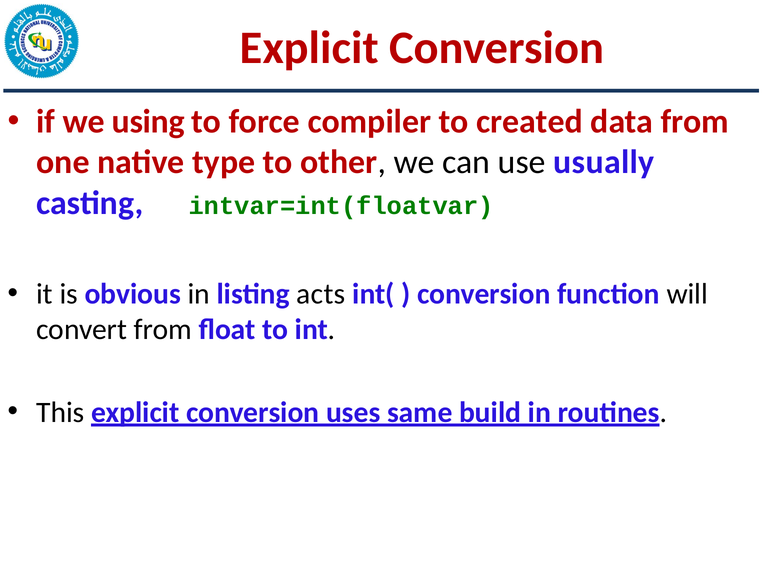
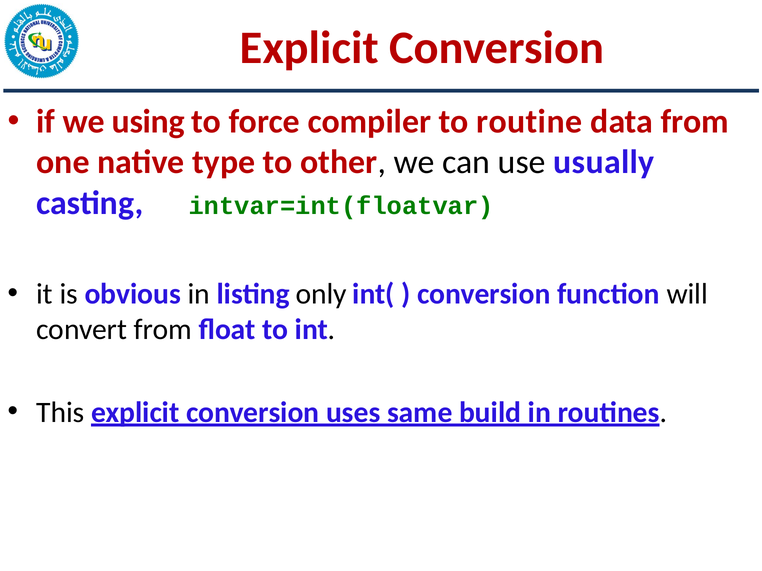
created: created -> routine (529, 122)
acts: acts -> only (321, 294)
